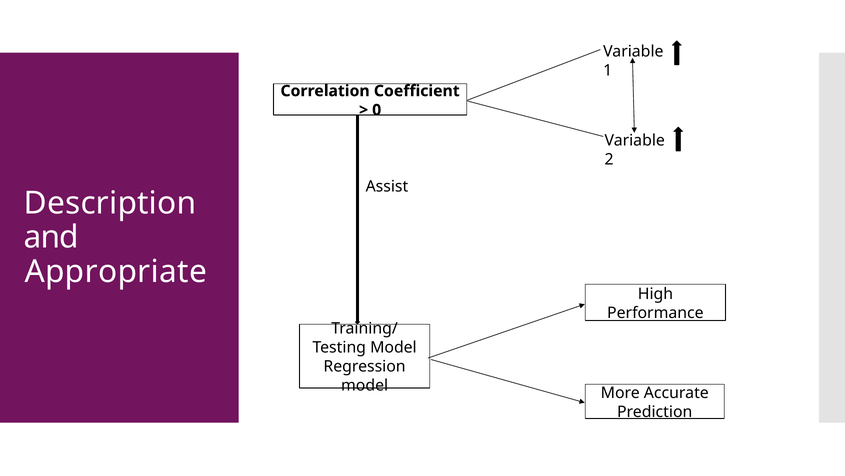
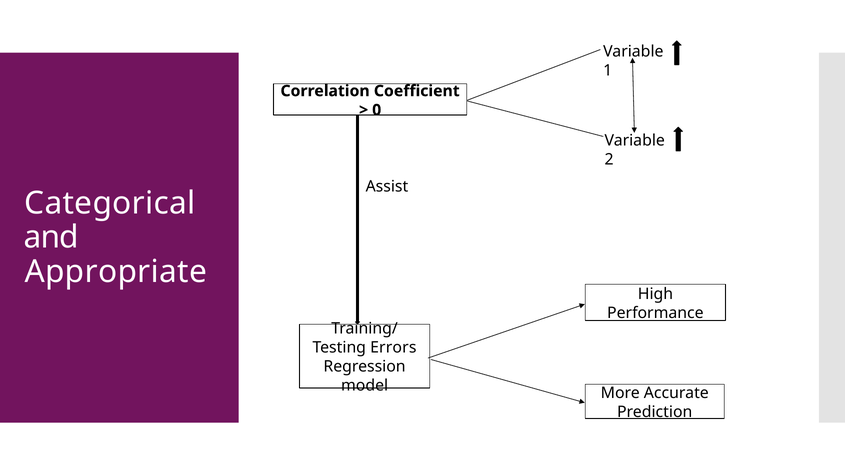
Description: Description -> Categorical (110, 203)
Model: Model -> Errors (393, 347)
